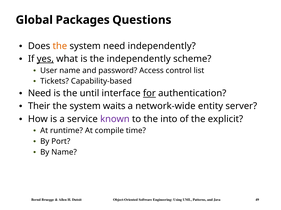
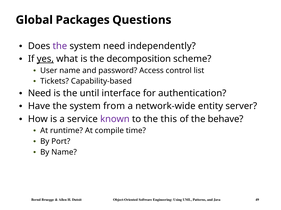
the colour: orange -> purple (60, 46)
the independently: independently -> decomposition (139, 59)
for underline: present -> none (149, 94)
Their: Their -> Have (39, 106)
waits: waits -> from (114, 106)
into: into -> this (169, 119)
explicit: explicit -> behave (226, 119)
